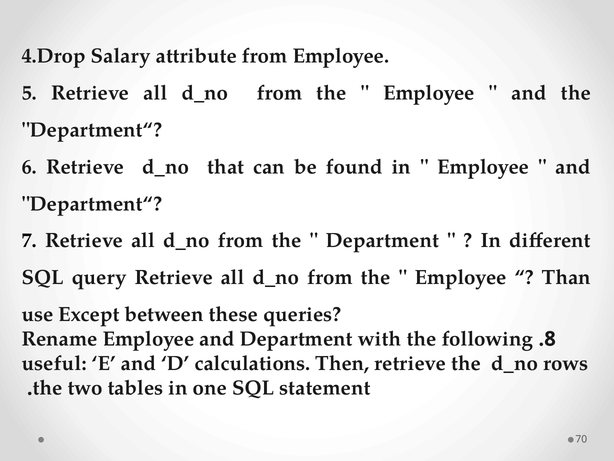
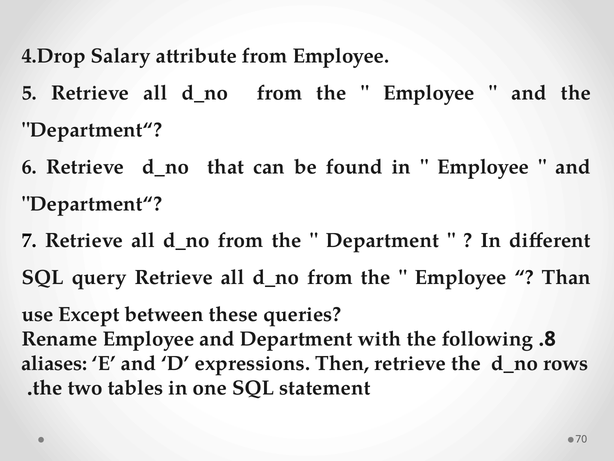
useful: useful -> aliases (54, 363)
calculations: calculations -> expressions (252, 363)
